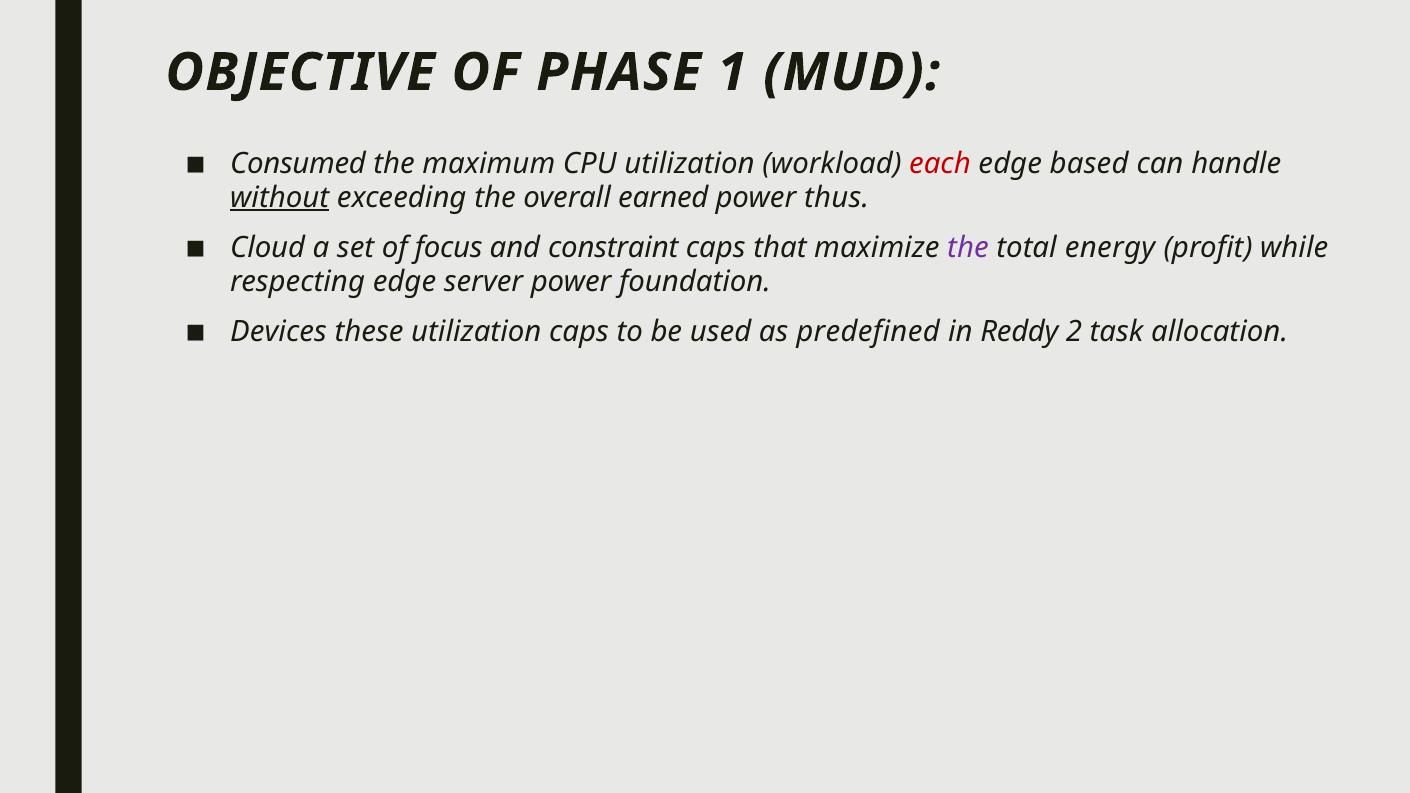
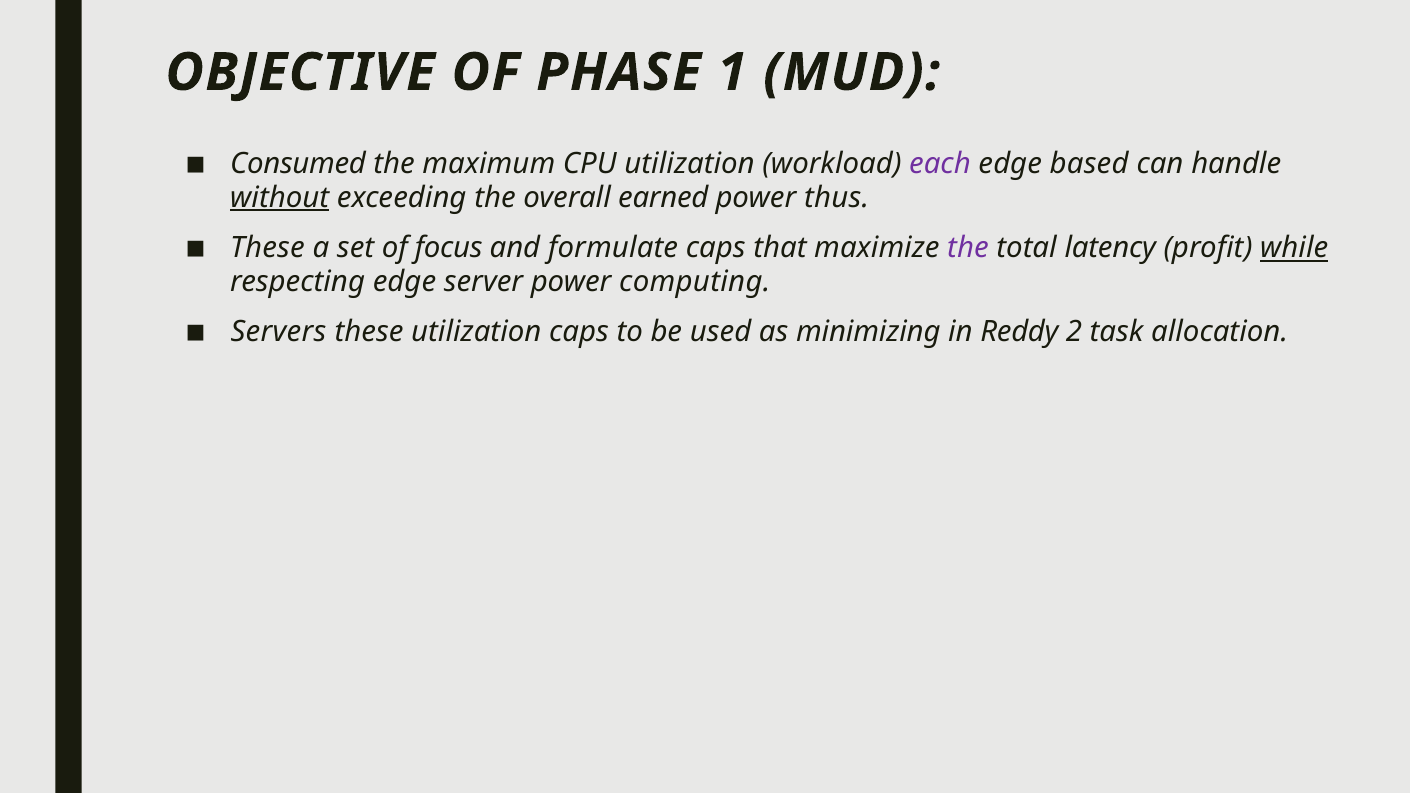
each colour: red -> purple (940, 164)
Cloud: Cloud -> These (267, 248)
constraint: constraint -> formulate (613, 248)
energy: energy -> latency (1110, 248)
while underline: none -> present (1294, 248)
foundation: foundation -> computing (695, 281)
Devices: Devices -> Servers (278, 332)
predefined: predefined -> minimizing (868, 332)
